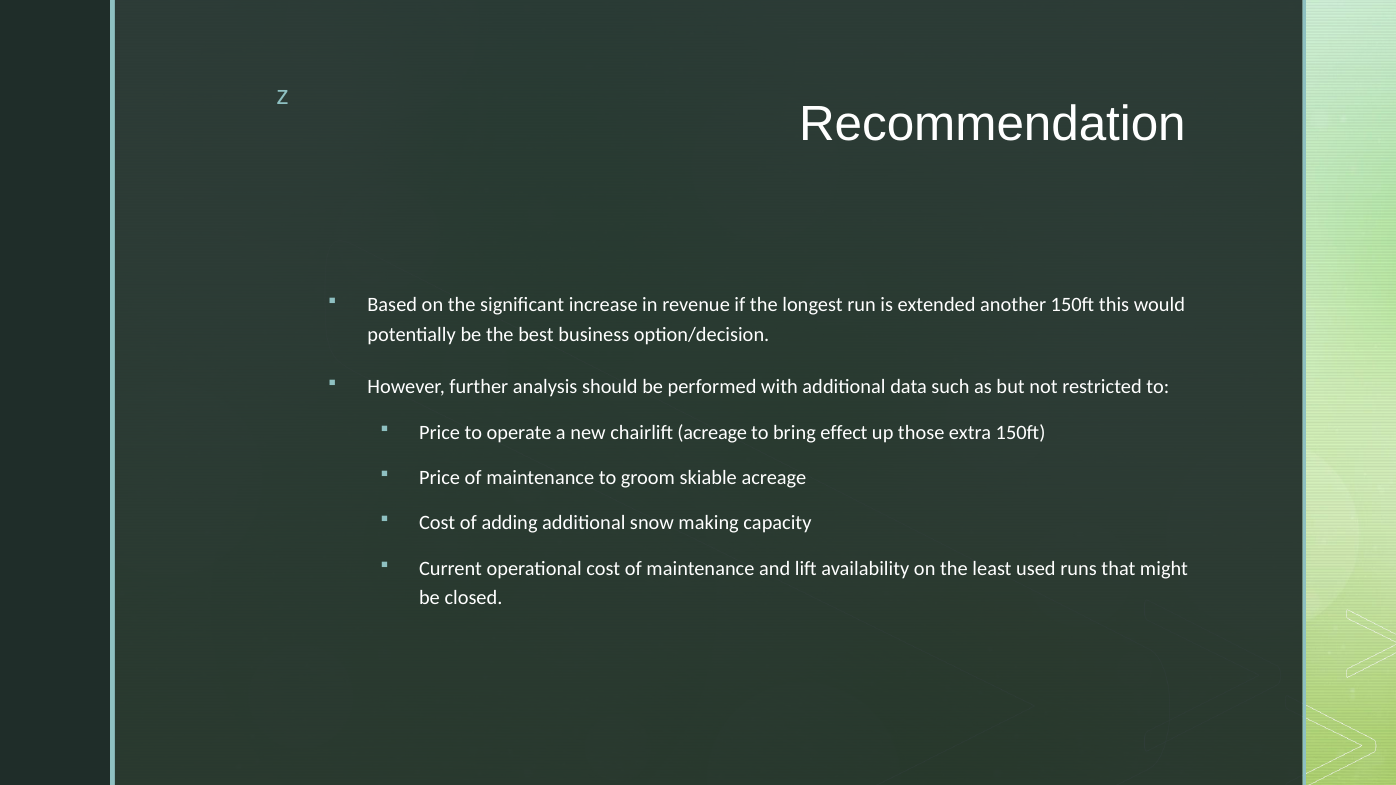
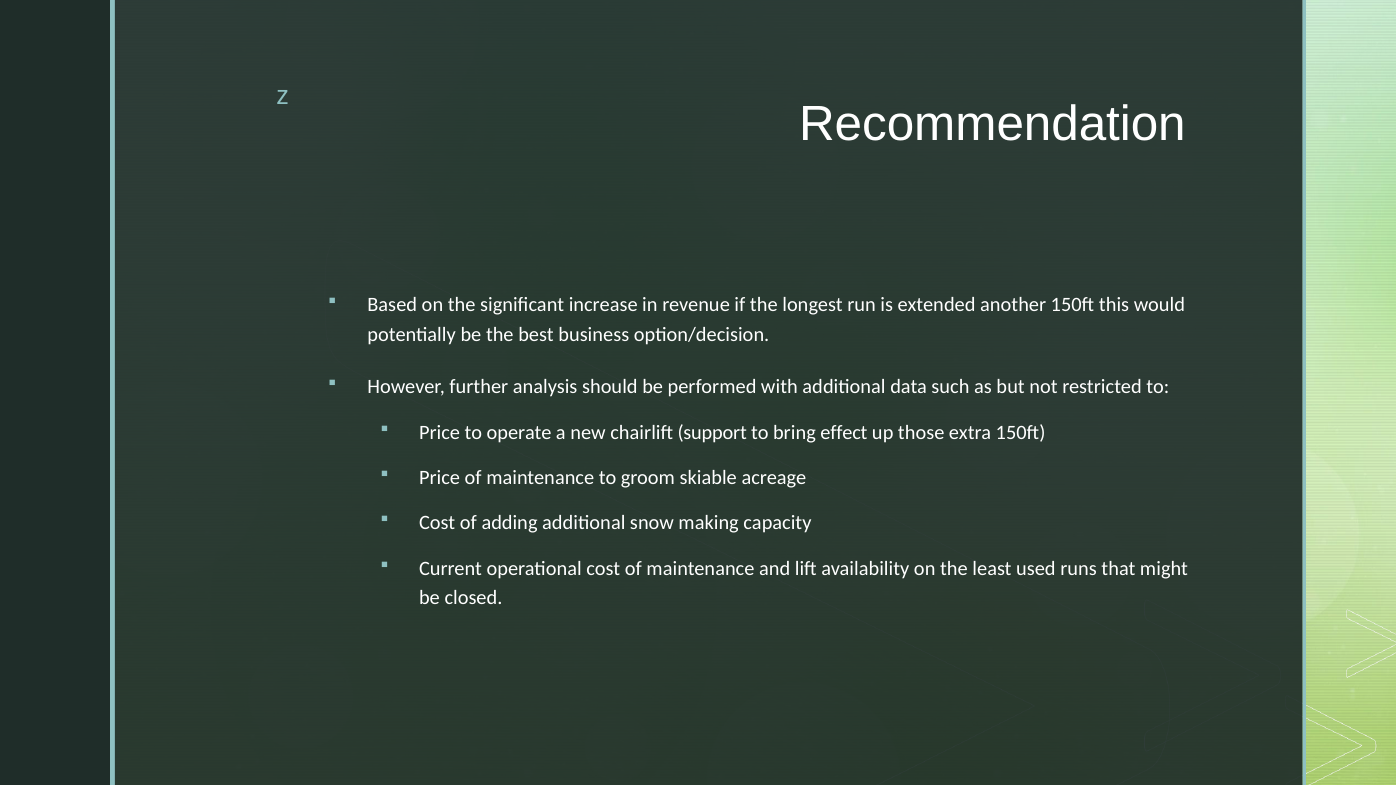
chairlift acreage: acreage -> support (712, 432)
